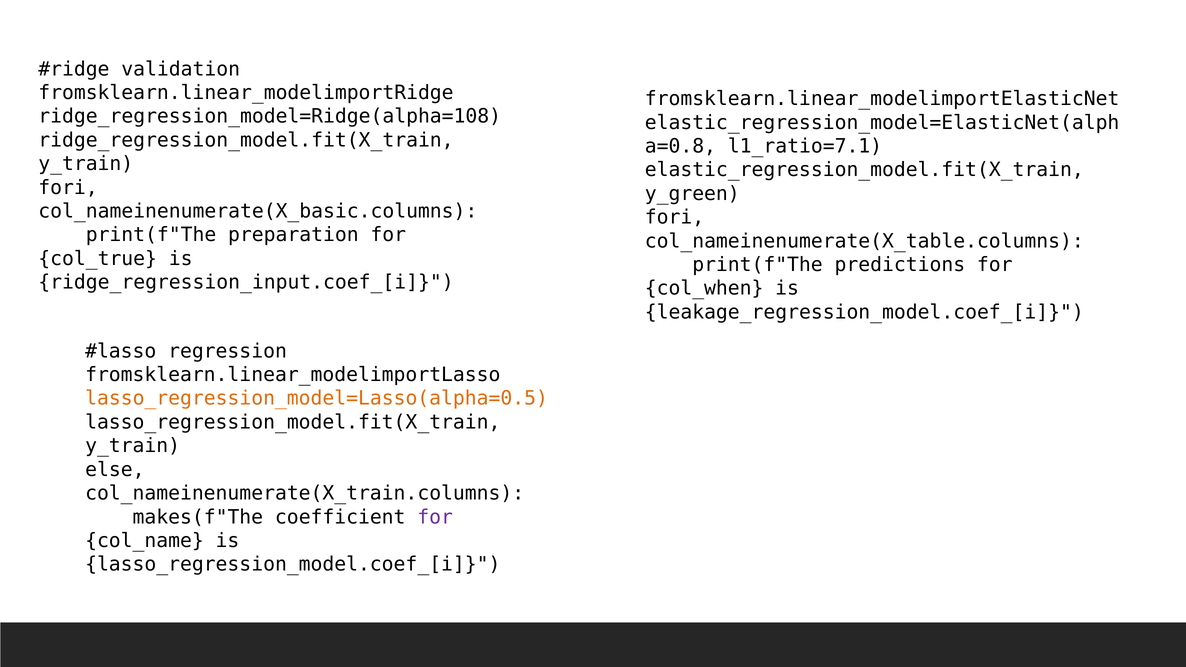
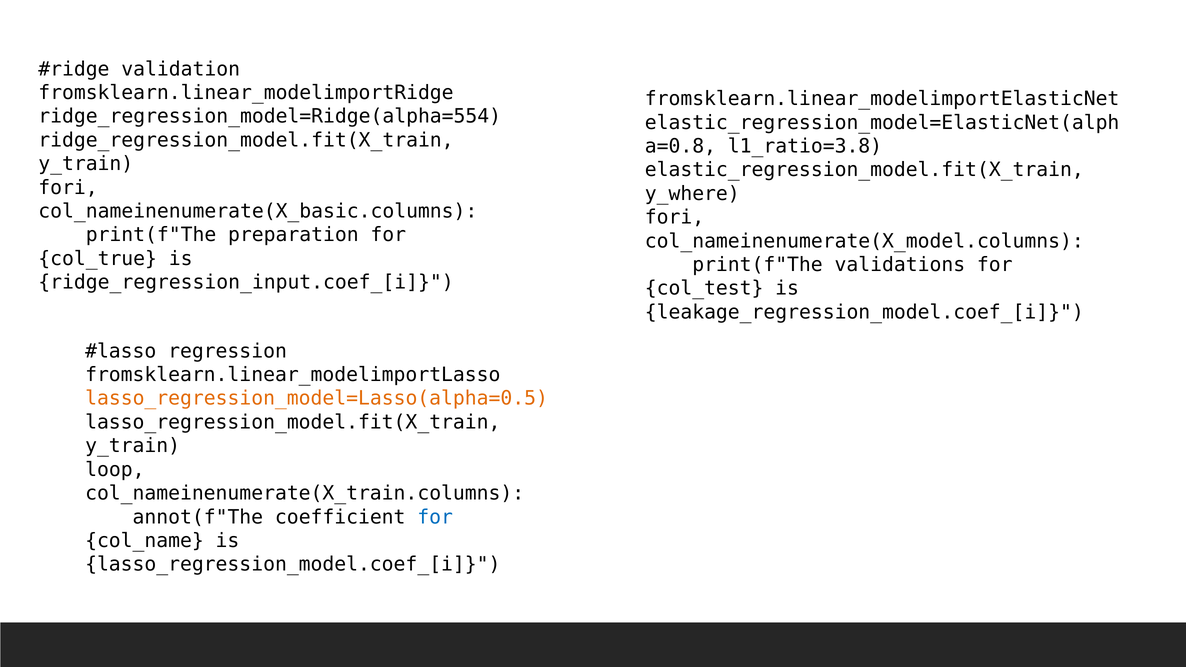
ridge_regression_model=Ridge(alpha=108: ridge_regression_model=Ridge(alpha=108 -> ridge_regression_model=Ridge(alpha=554 (270, 116)
l1_ratio=7.1: l1_ratio=7.1 -> l1_ratio=3.8 (805, 146)
y_green: y_green -> y_where (692, 194)
col_nameinenumerate(X_table.columns: col_nameinenumerate(X_table.columns -> col_nameinenumerate(X_model.columns (864, 241)
predictions: predictions -> validations (900, 265)
col_when: col_when -> col_test (704, 288)
else: else -> loop (115, 470)
makes(f"The: makes(f"The -> annot(f"The (198, 517)
for colour: purple -> blue (435, 517)
